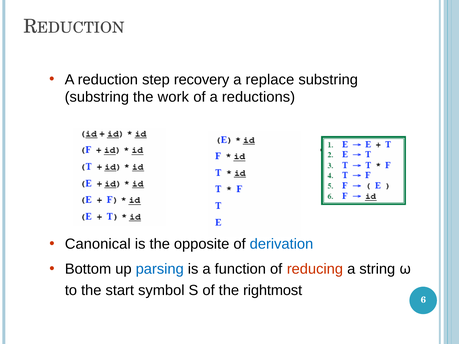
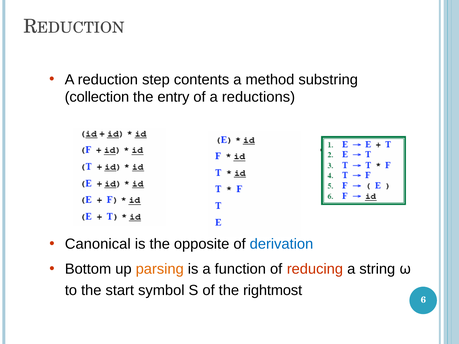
recovery: recovery -> contents (202, 80)
replace: replace -> method (270, 80)
substring: substring -> collection (97, 97)
work: work -> entry (173, 97)
parsing colour: blue -> orange (160, 269)
